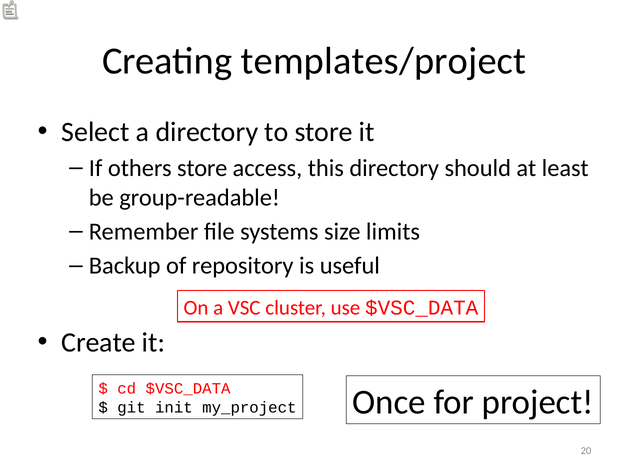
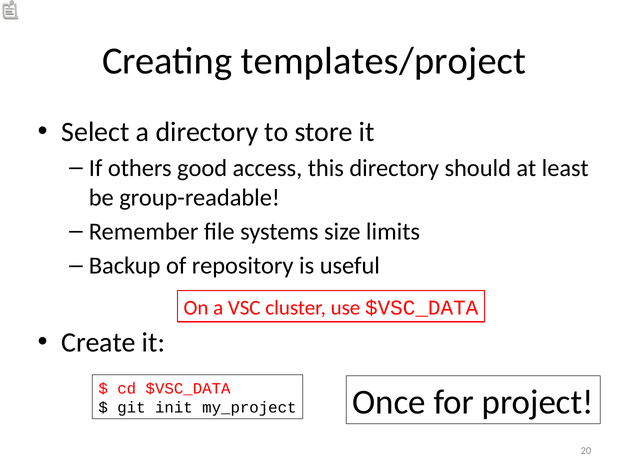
others store: store -> good (202, 168)
